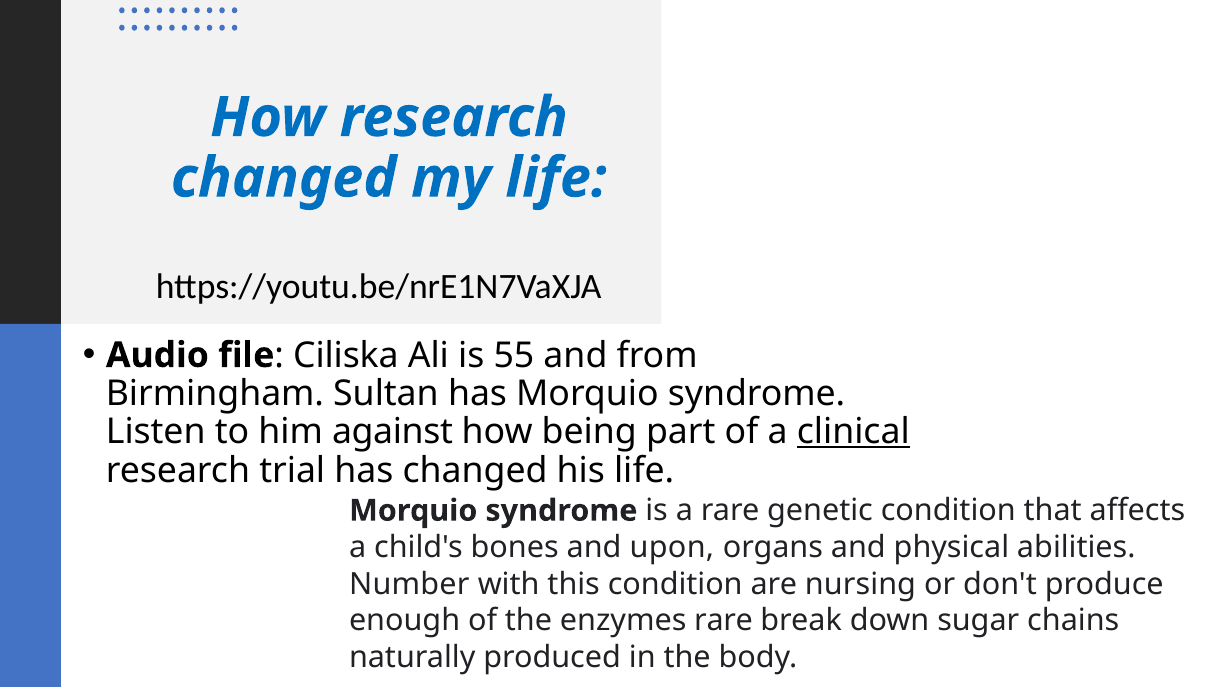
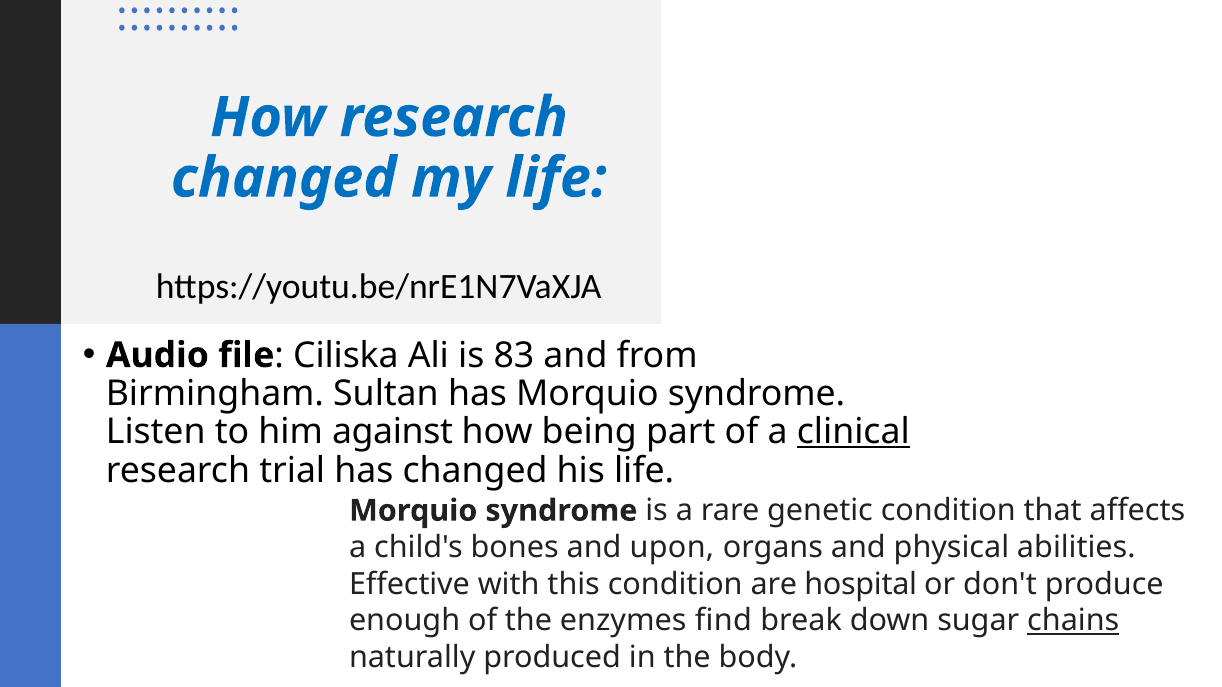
55: 55 -> 83 (514, 355)
Number: Number -> Effective (409, 584)
nursing: nursing -> hospital (861, 584)
enzymes rare: rare -> find (723, 621)
chains underline: none -> present (1073, 621)
